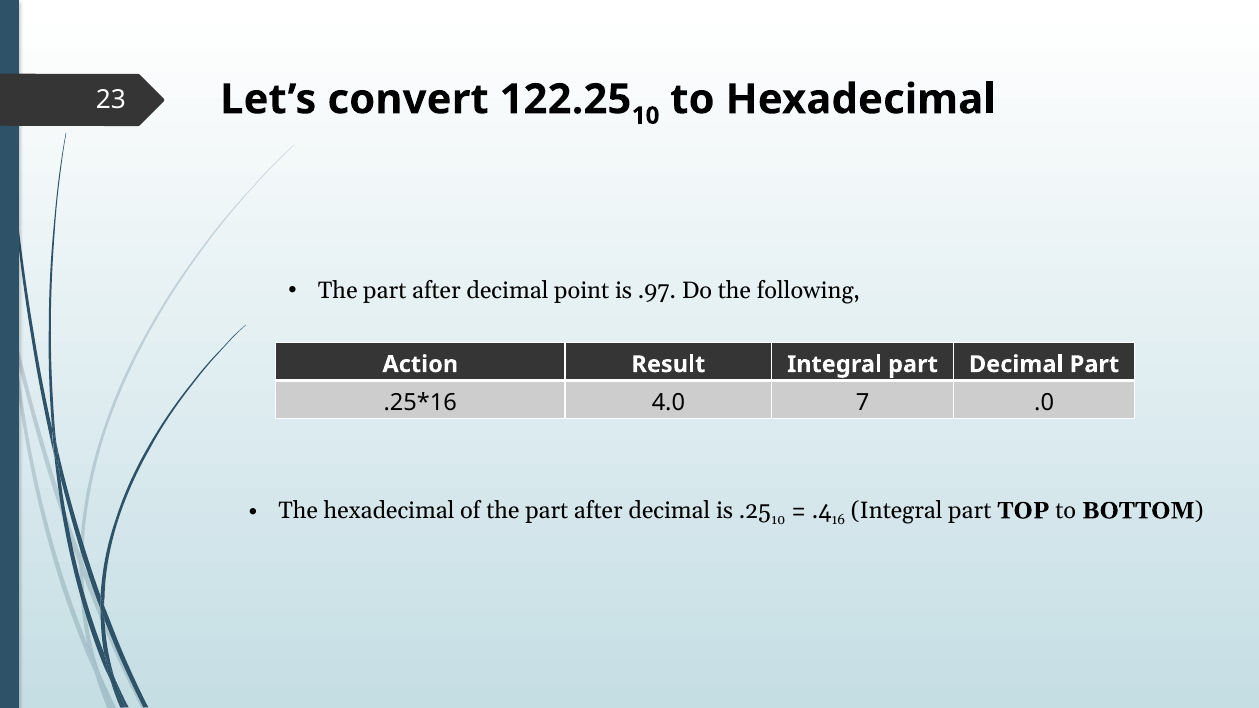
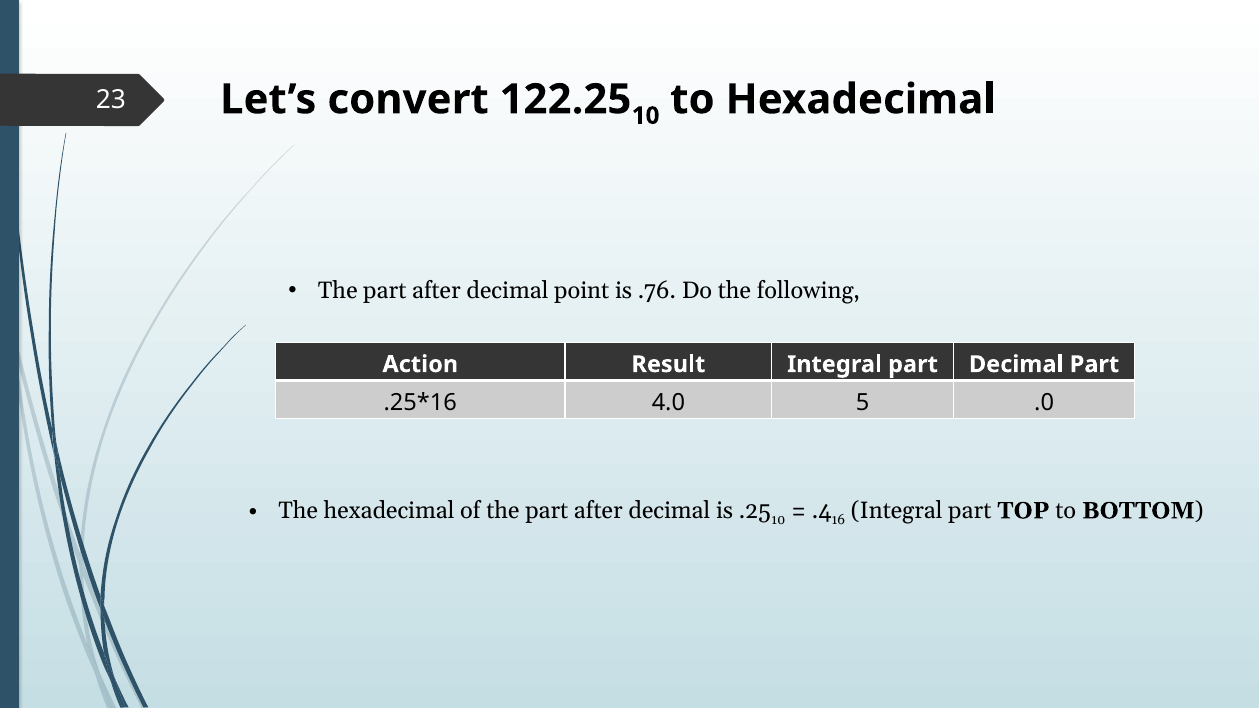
.97: .97 -> .76 (657, 291)
7: 7 -> 5 (863, 403)
